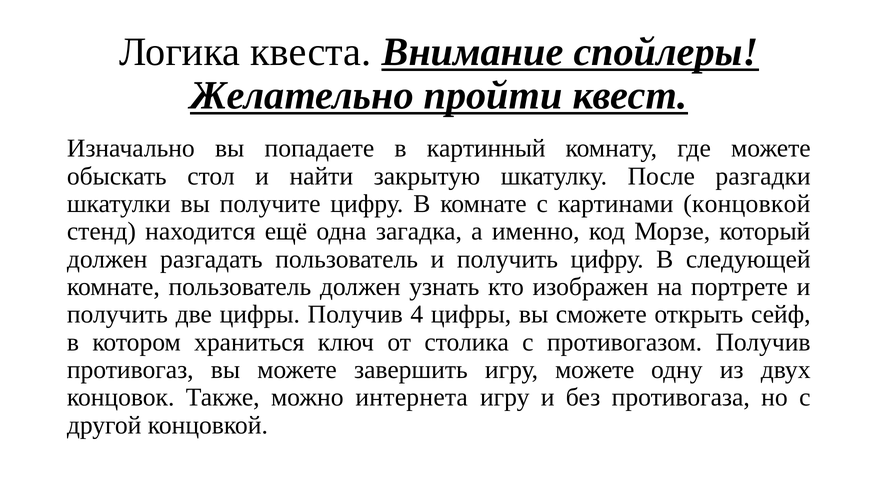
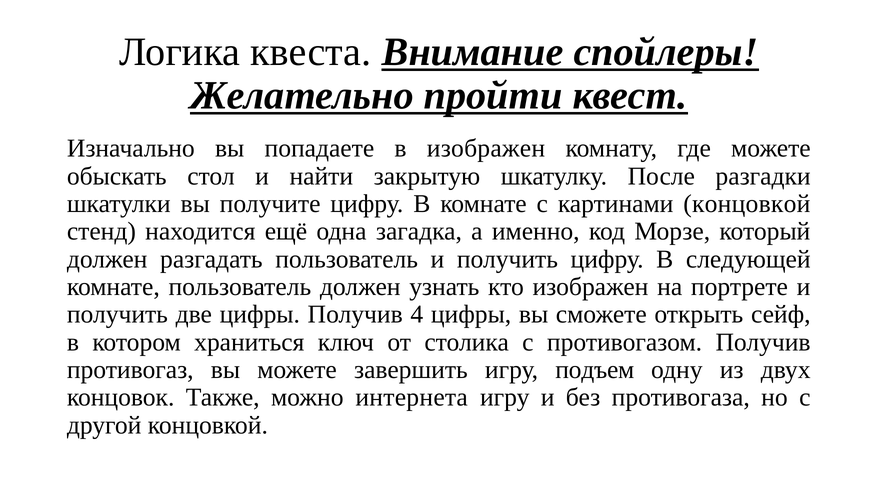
в картинный: картинный -> изображен (486, 148)
игру можете: можете -> подъем (595, 370)
